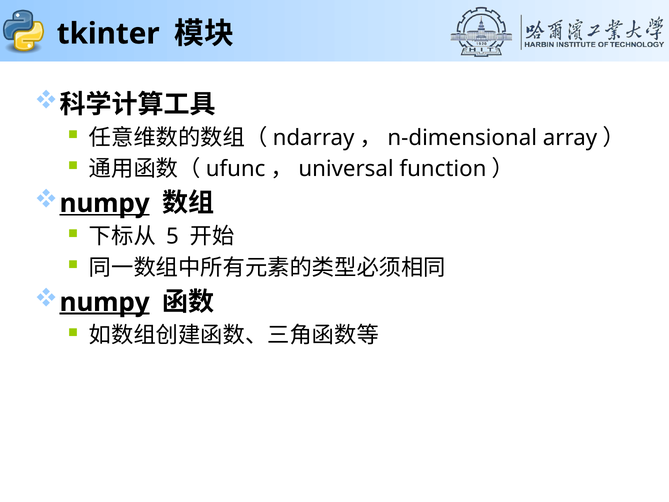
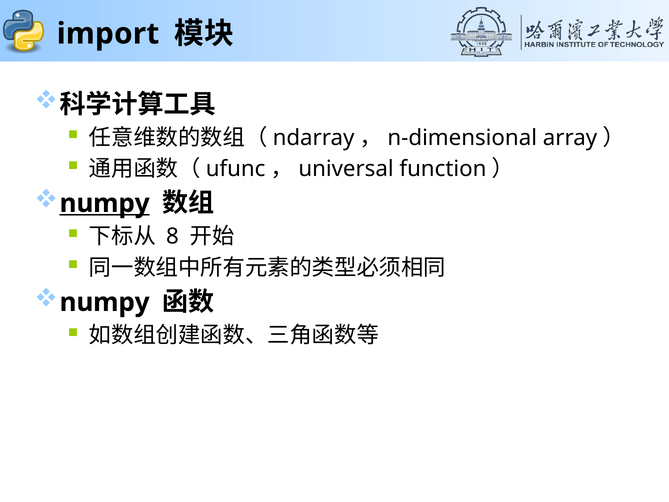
tkinter: tkinter -> import (108, 34)
5: 5 -> 8 (172, 236)
numpy underline: present -> none (105, 302)
